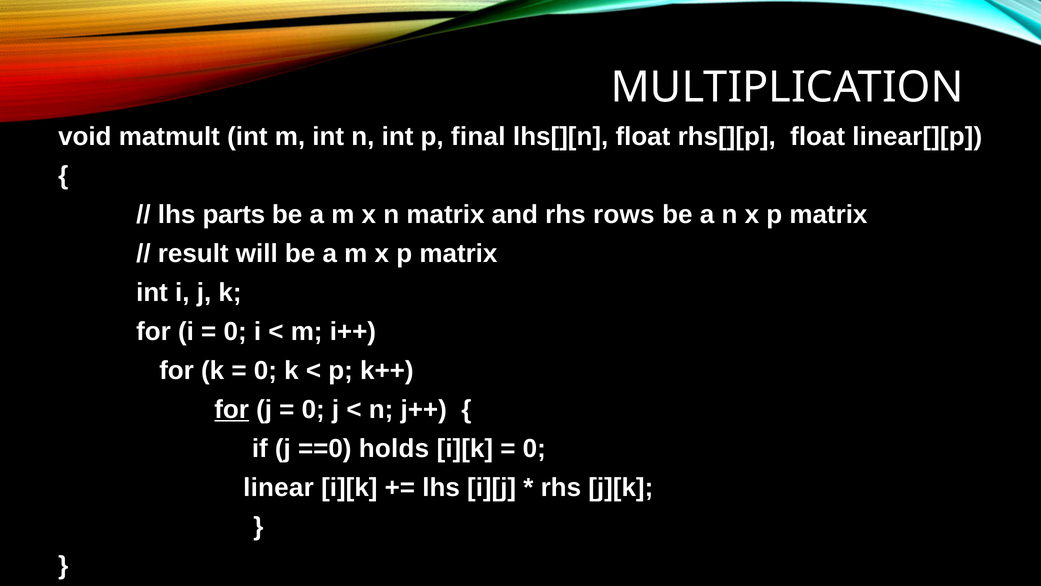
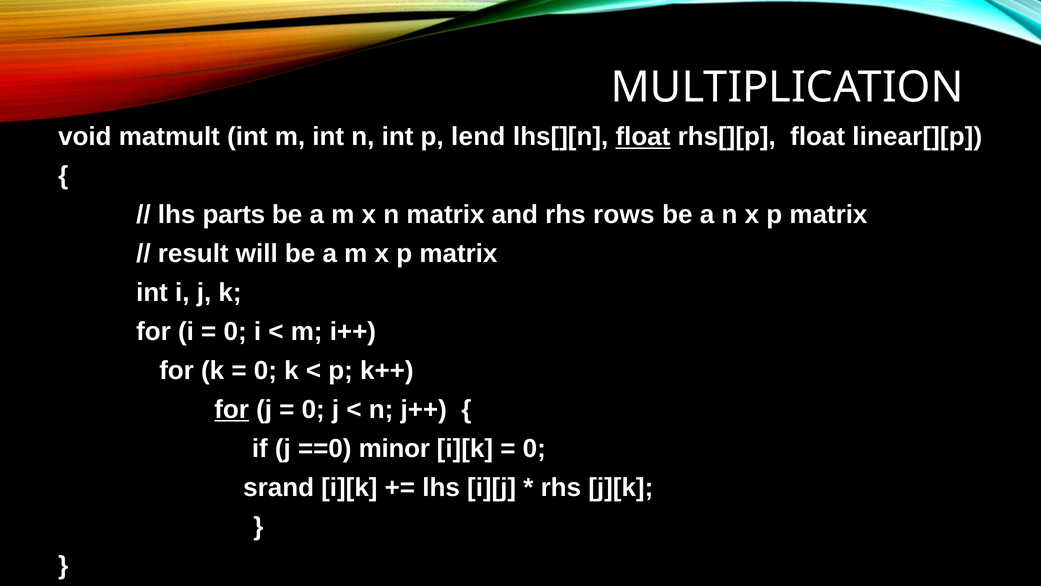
final: final -> lend (478, 137)
float underline: none -> present (643, 137)
holds: holds -> minor (394, 448)
linear: linear -> srand (279, 487)
